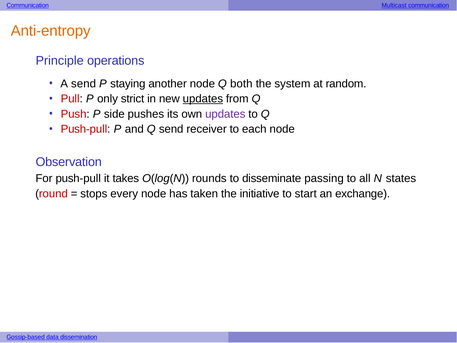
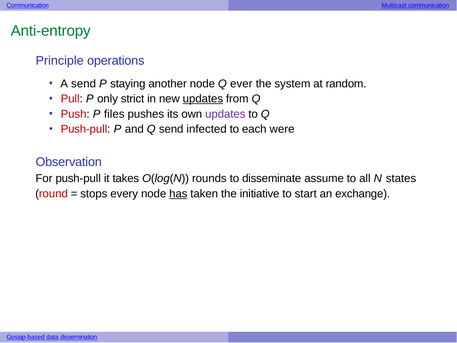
Anti-entropy colour: orange -> green (51, 31)
both: both -> ever (241, 84)
side: side -> files (114, 114)
receiver: receiver -> infected (207, 129)
each node: node -> were (282, 129)
passing: passing -> assume (324, 178)
has underline: none -> present (178, 194)
